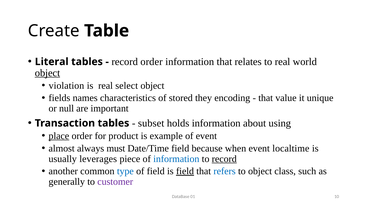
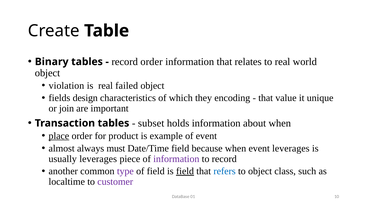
Literal: Literal -> Binary (52, 62)
object underline: present -> none (47, 73)
select: select -> failed (127, 86)
names: names -> design (85, 98)
stored: stored -> which (181, 98)
null: null -> join (67, 109)
about using: using -> when (280, 123)
event localtime: localtime -> leverages (291, 149)
information colour: blue -> purple (176, 159)
record underline: present -> none (224, 159)
type colour: blue -> purple (125, 172)
generally: generally -> localtime (67, 182)
